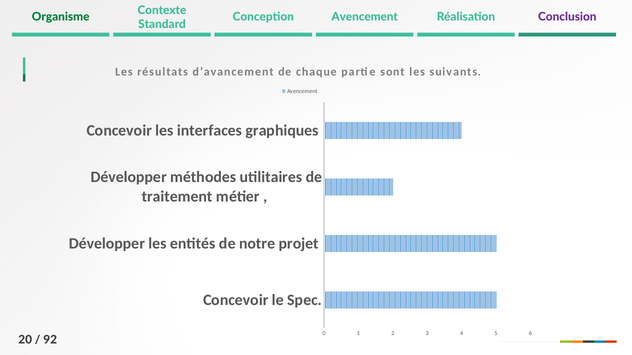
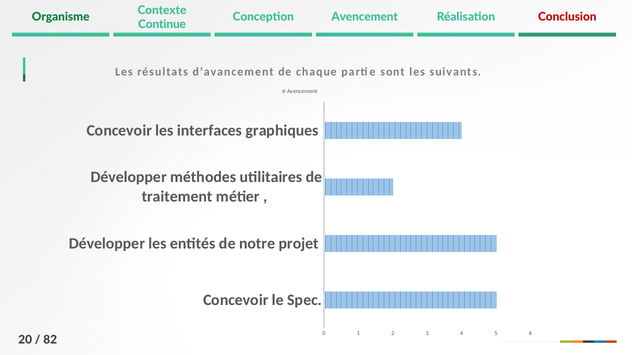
Conclusion colour: purple -> red (567, 17)
Standard: Standard -> Continue (162, 24)
92: 92 -> 82 (50, 340)
